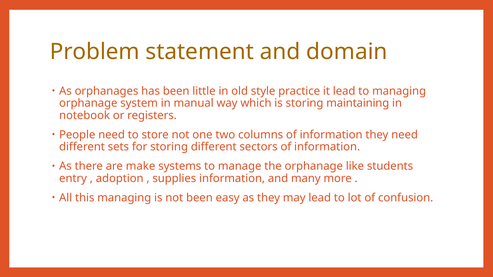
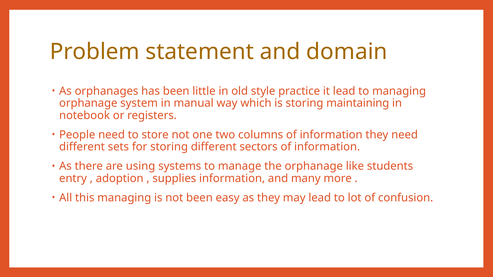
make: make -> using (141, 166)
